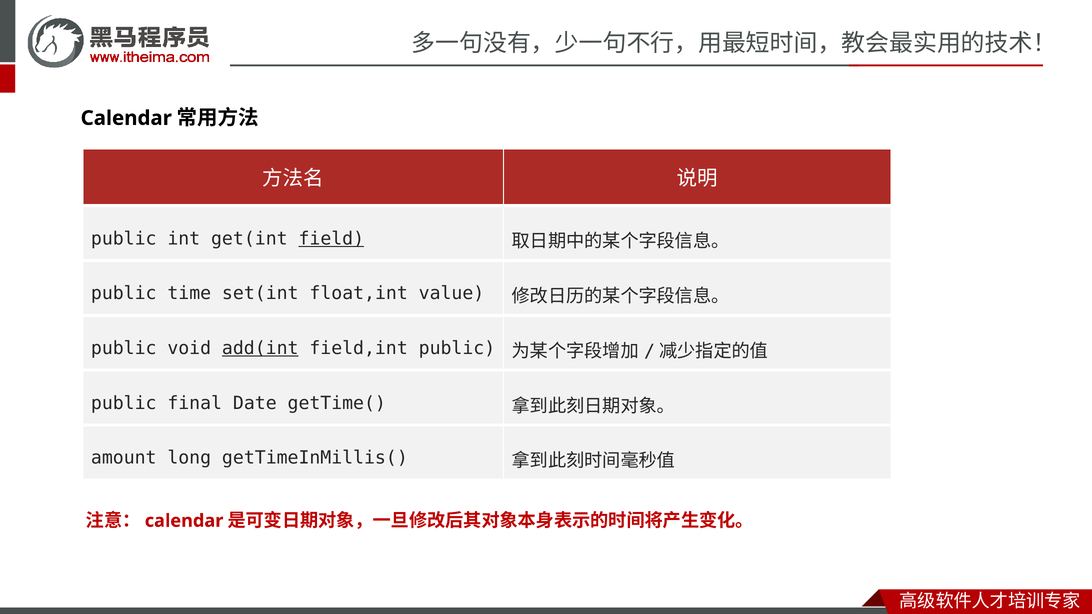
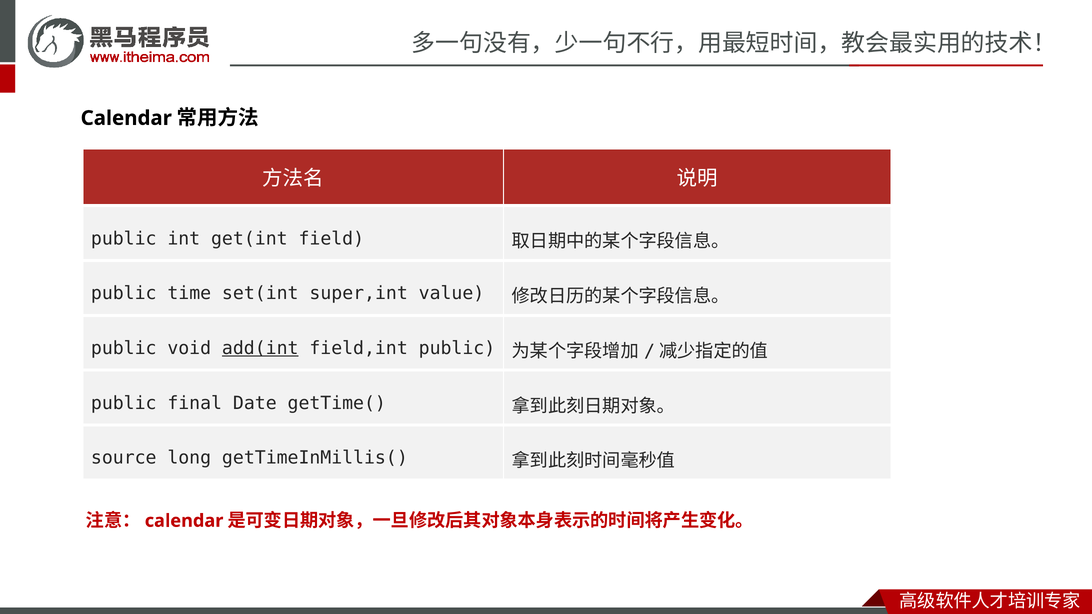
field underline: present -> none (331, 239)
float,int: float,int -> super,int (359, 294)
amount: amount -> source (124, 458)
